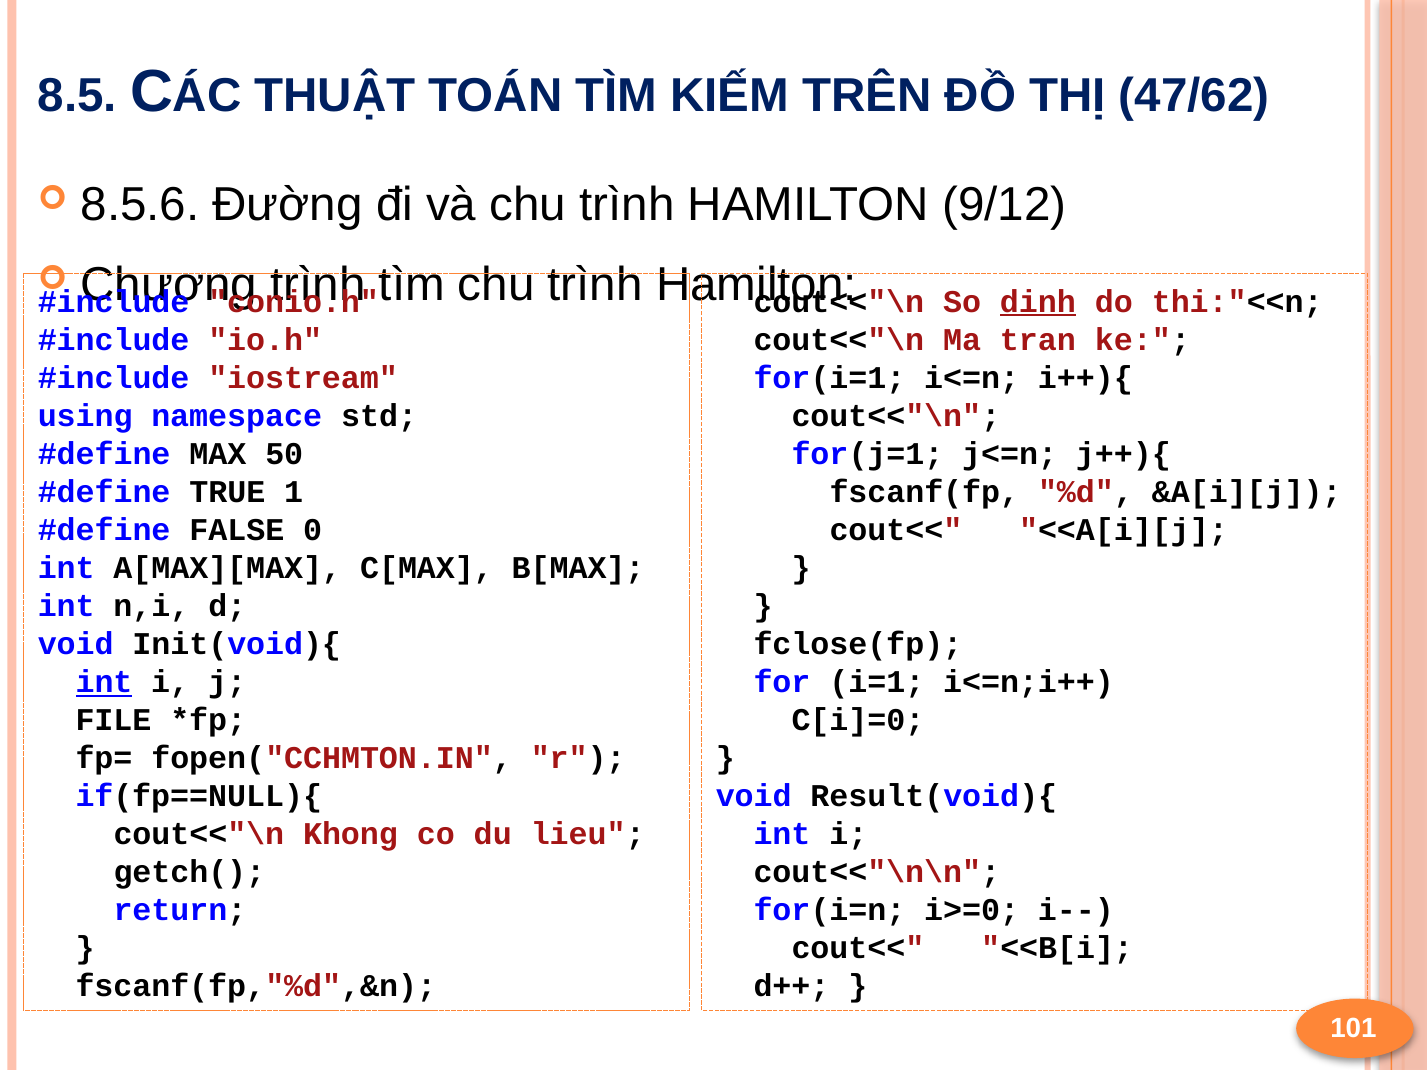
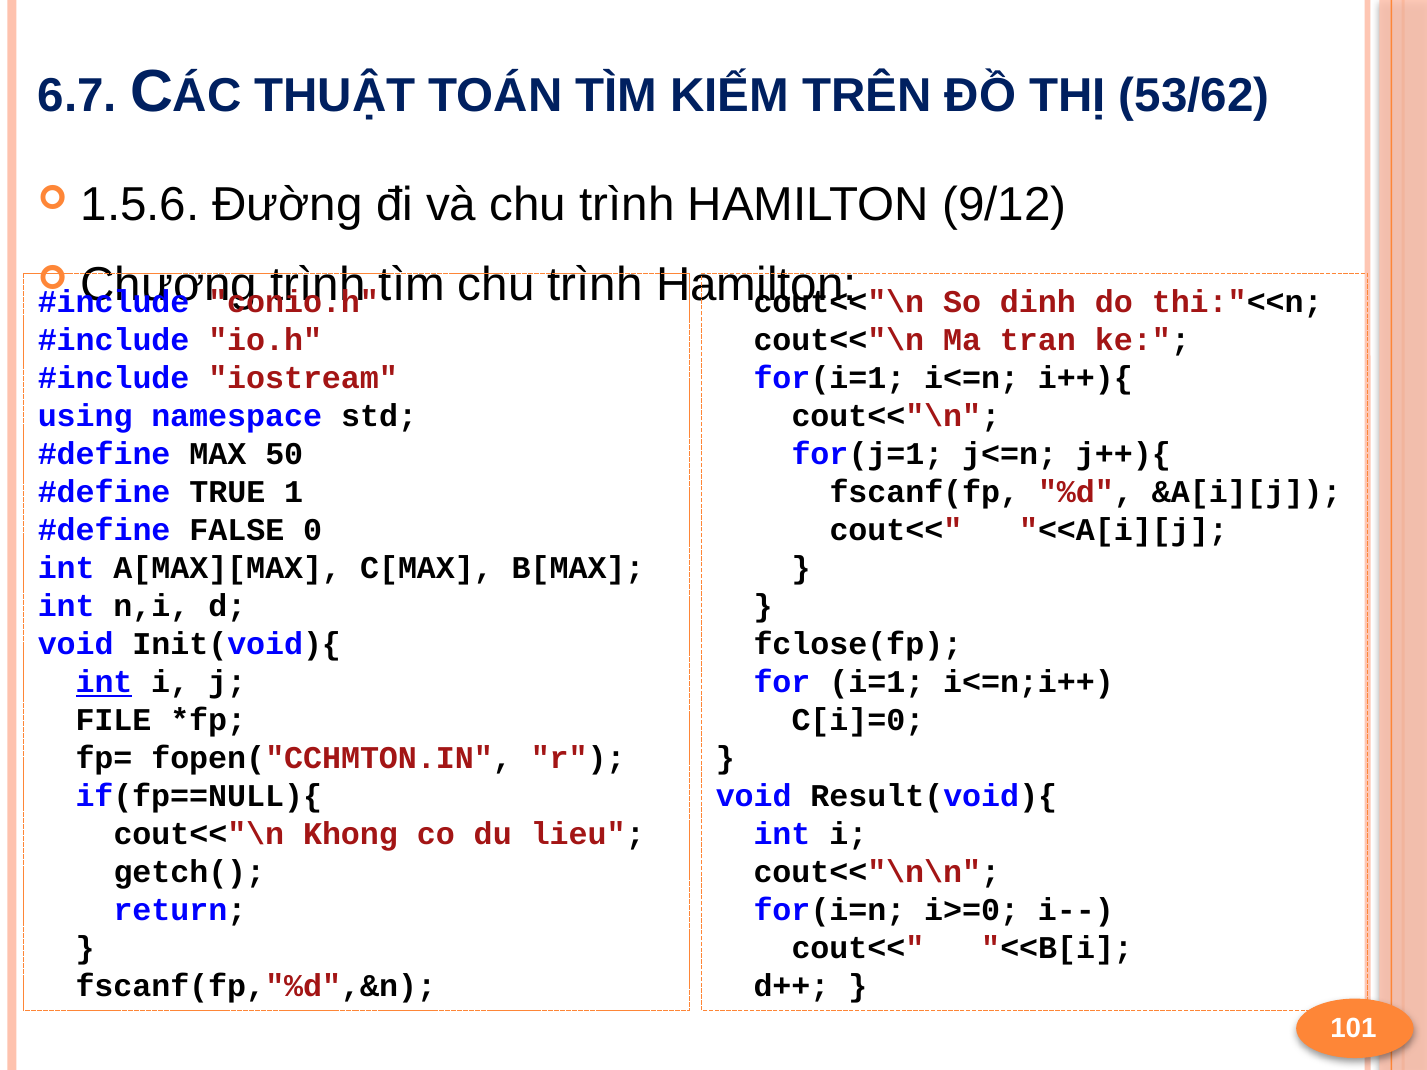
8.5: 8.5 -> 6.7 (77, 96)
47/62: 47/62 -> 53/62 (1194, 96)
8.5.6: 8.5.6 -> 1.5.6 (140, 205)
dinh underline: present -> none (1038, 302)
